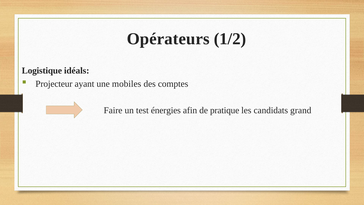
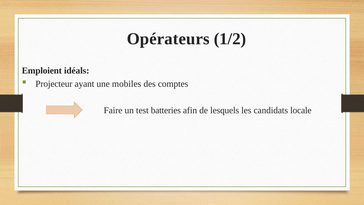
Logistique: Logistique -> Emploient (42, 71)
énergies: énergies -> batteries (166, 110)
pratique: pratique -> lesquels (225, 110)
grand: grand -> locale (301, 110)
